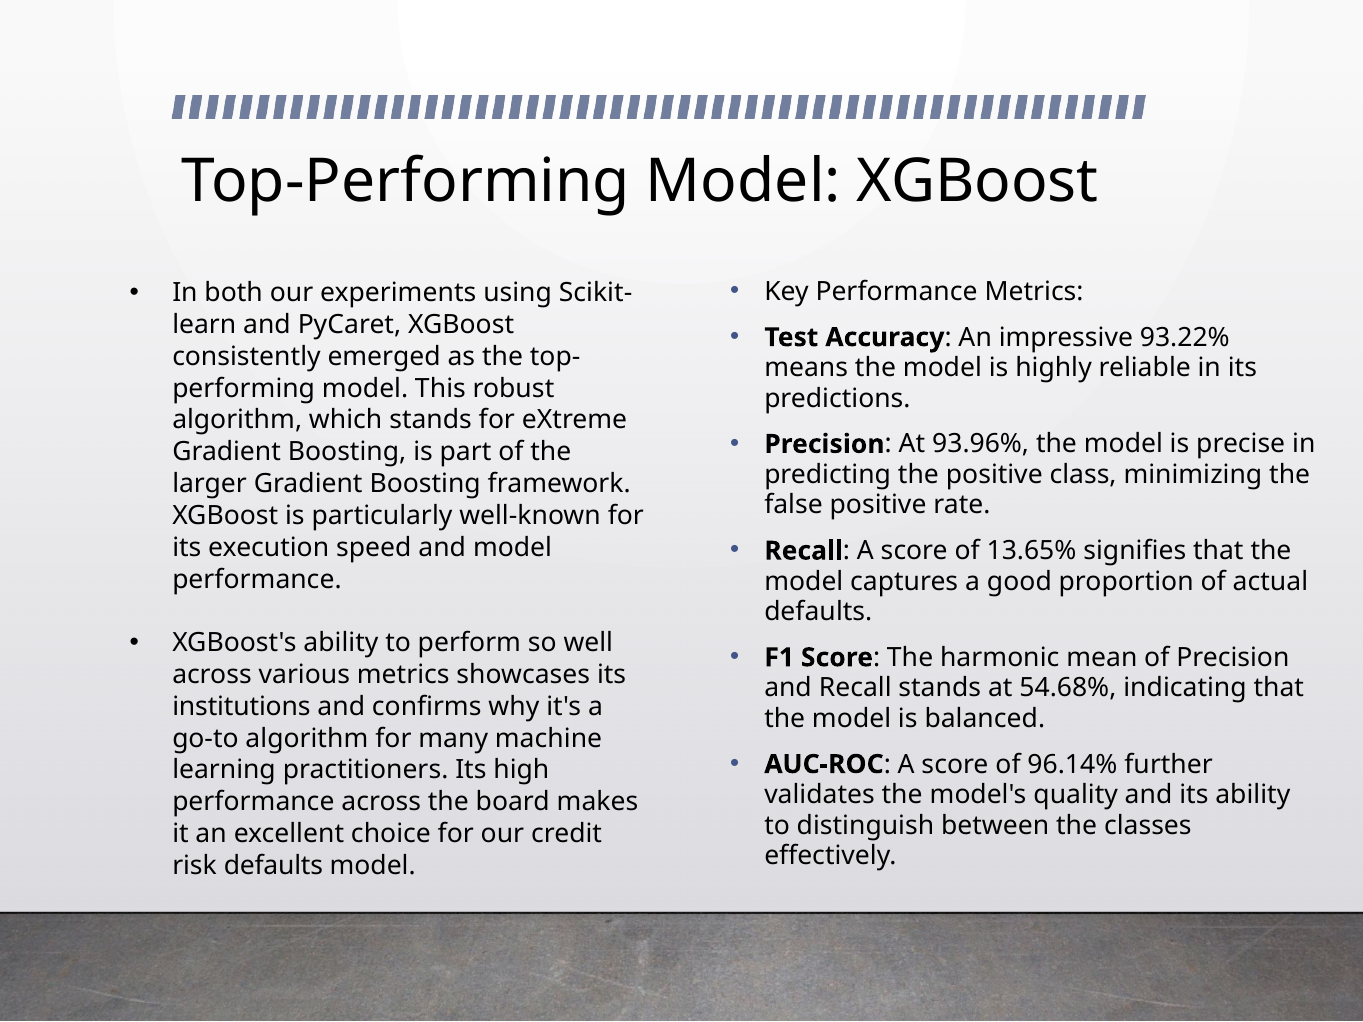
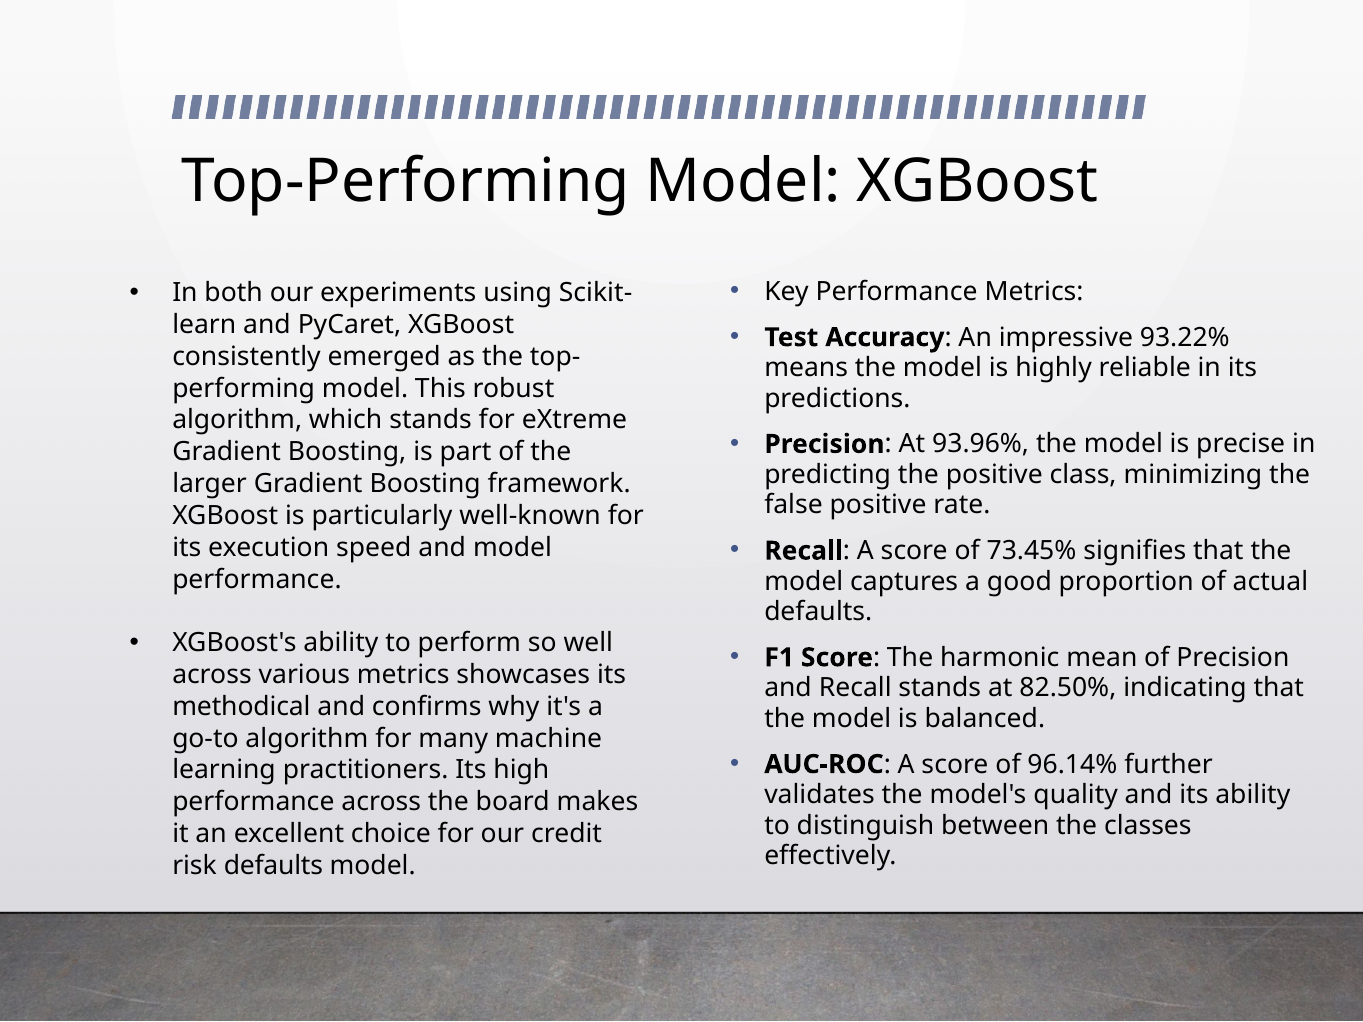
13.65%: 13.65% -> 73.45% (1031, 551)
54.68%: 54.68% -> 82.50% (1068, 688)
institutions: institutions -> methodical (241, 707)
